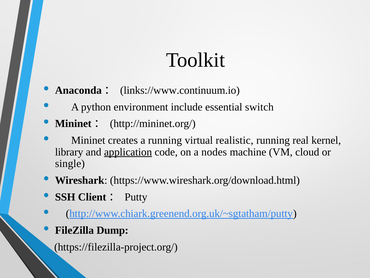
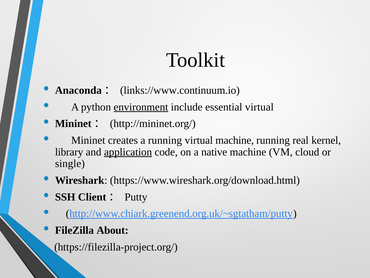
environment underline: none -> present (141, 107)
essential switch: switch -> virtual (259, 107)
virtual realistic: realistic -> machine (235, 140)
nodes: nodes -> native (214, 152)
Dump: Dump -> About (112, 230)
